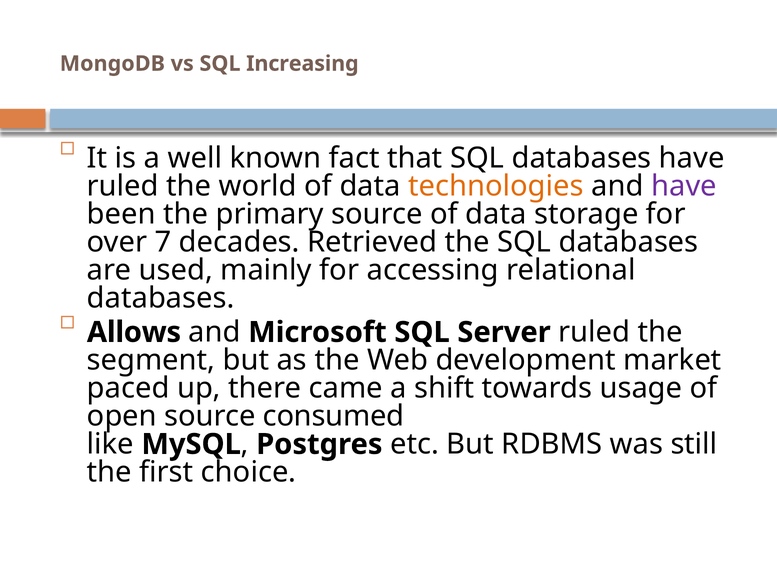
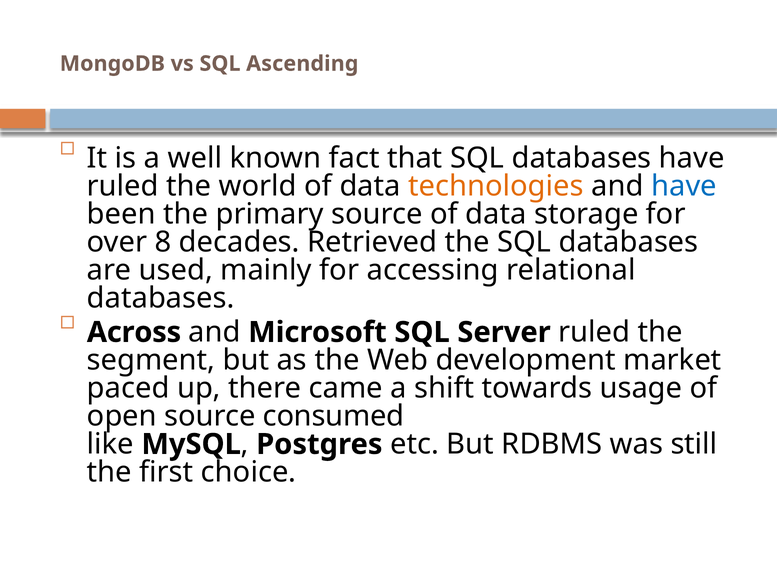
Increasing: Increasing -> Ascending (302, 64)
have colour: purple -> blue (684, 186)
7: 7 -> 8 (163, 242)
Allows: Allows -> Across (134, 332)
